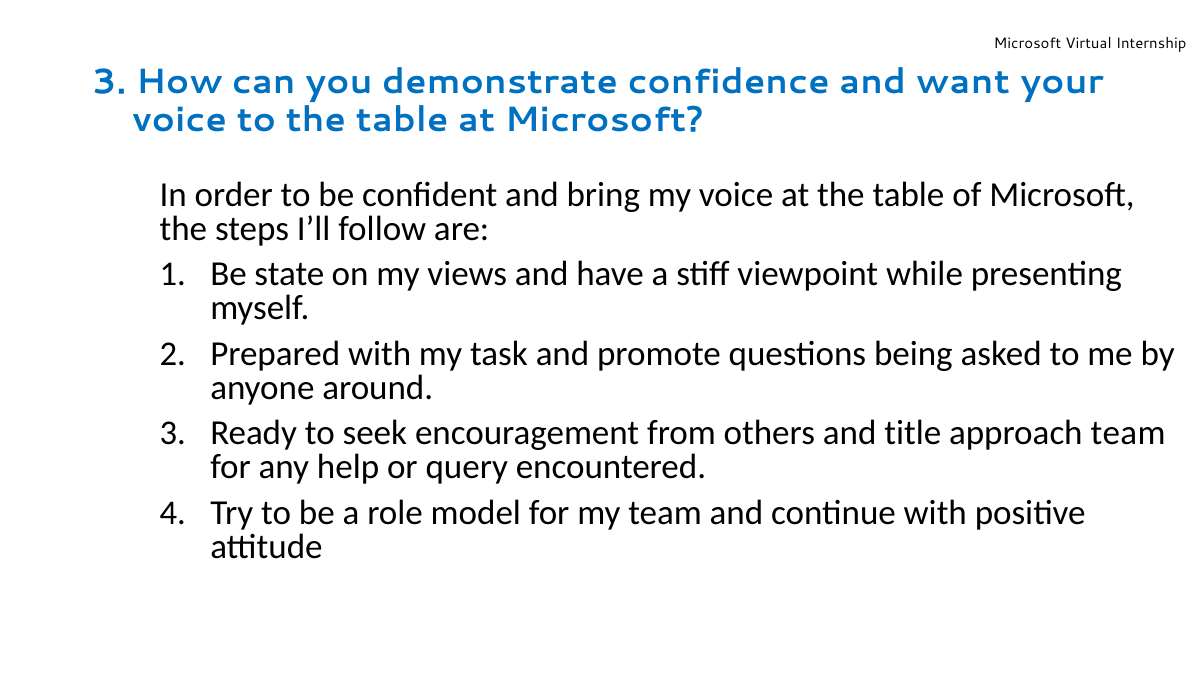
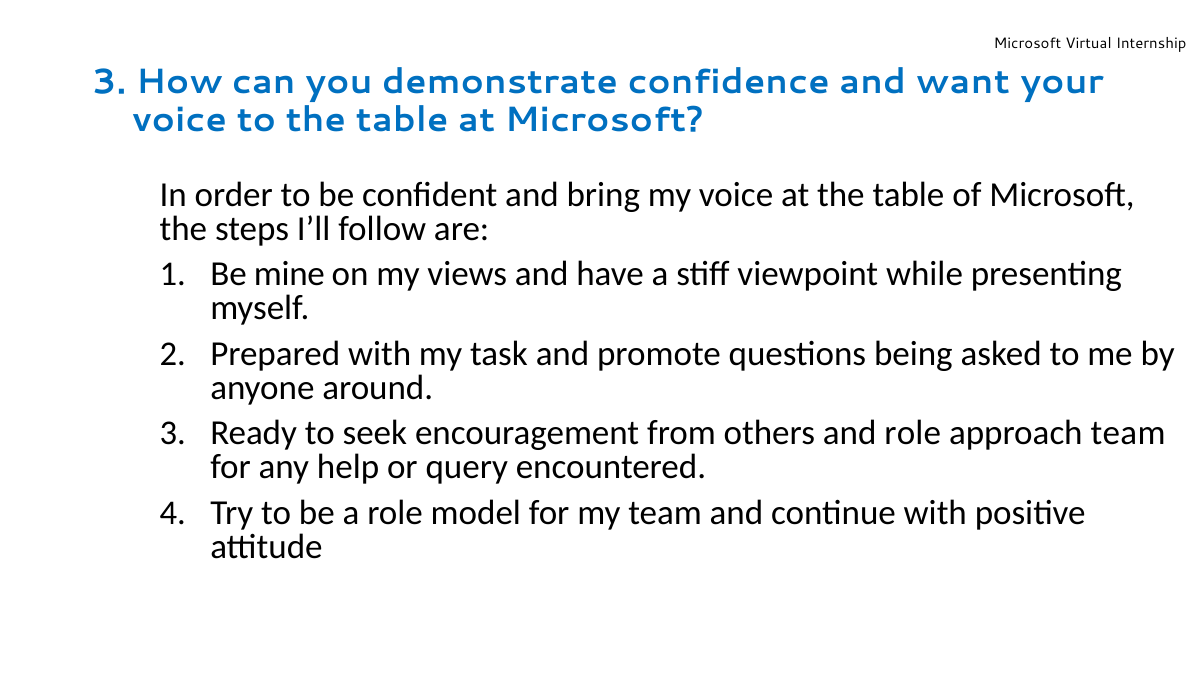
state: state -> mine (289, 274)
and title: title -> role (913, 433)
